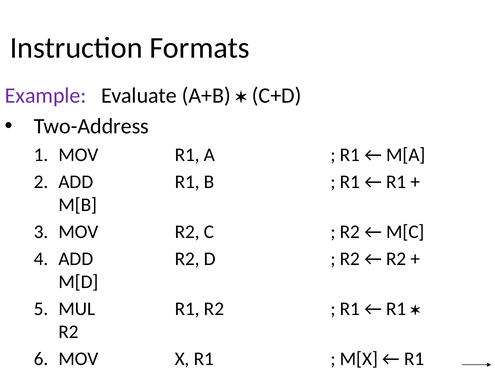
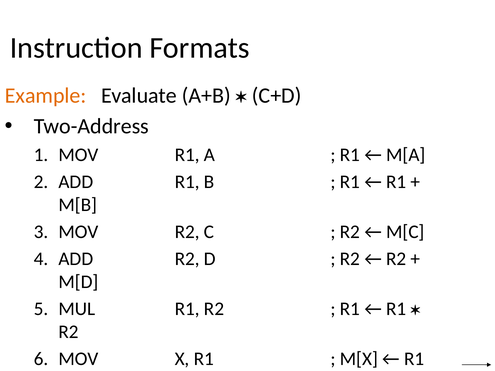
Example colour: purple -> orange (46, 96)
